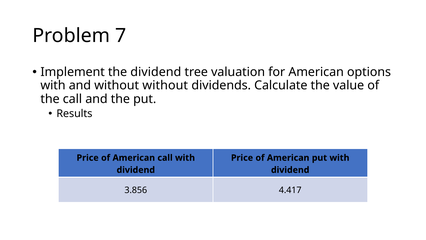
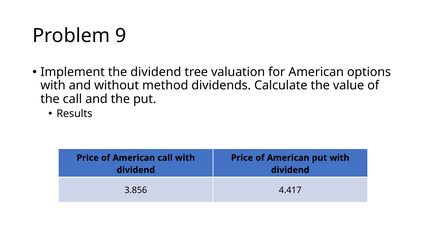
7: 7 -> 9 (121, 36)
without without: without -> method (165, 85)
